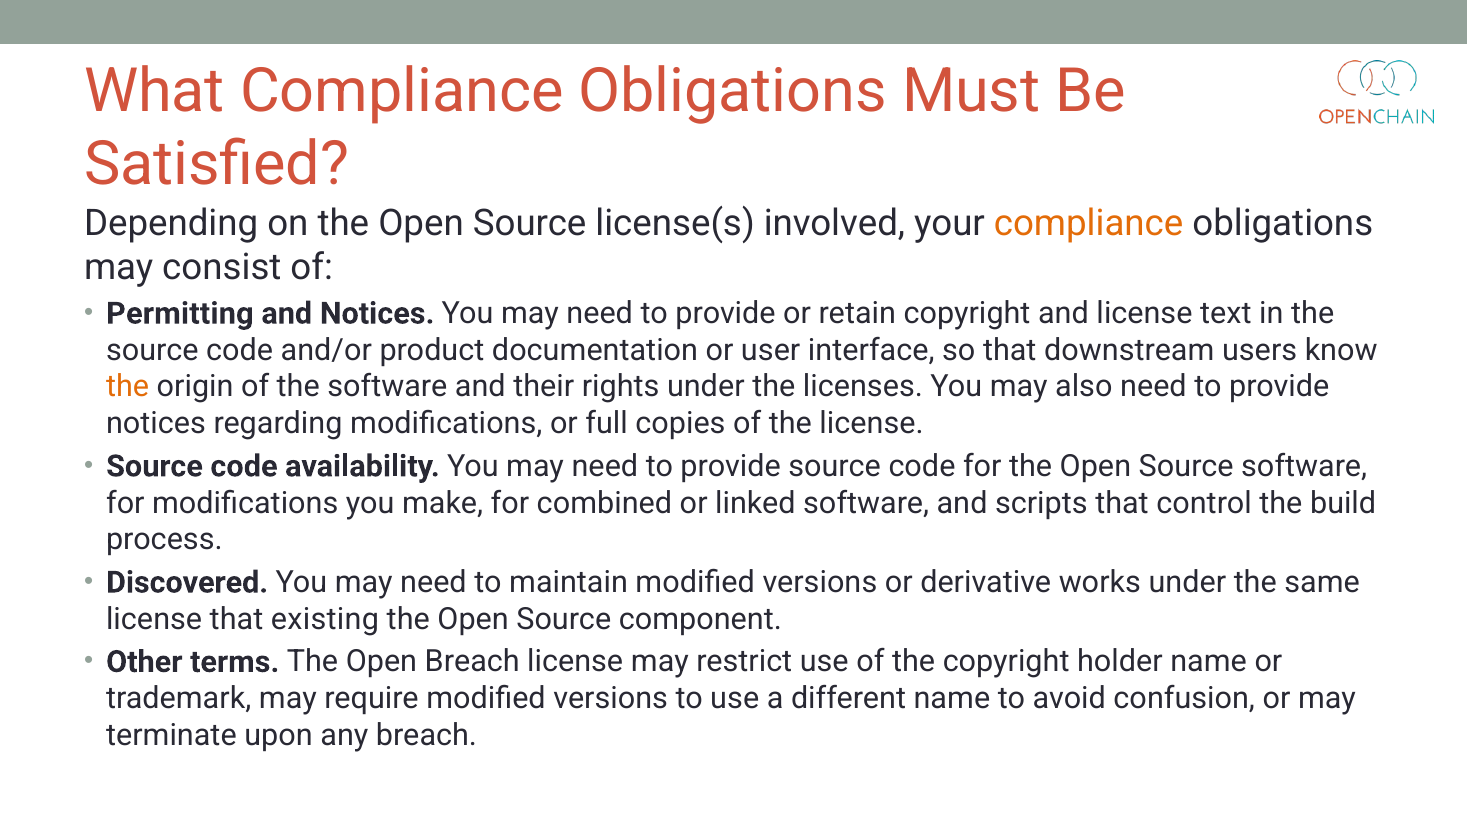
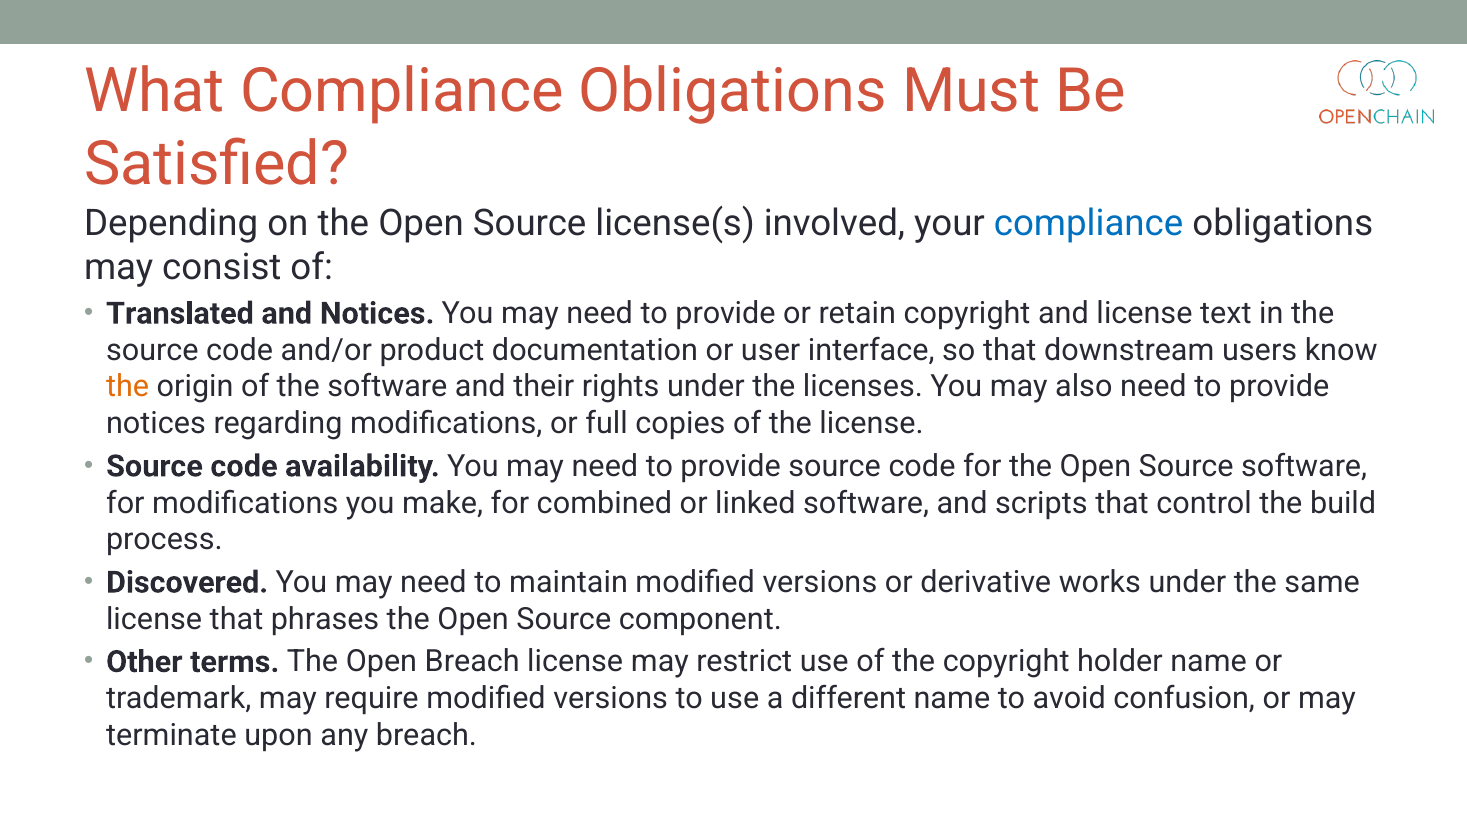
compliance colour: orange -> blue (1089, 223)
Permitting: Permitting -> Translated (180, 314)
existing: existing -> phrases (325, 619)
